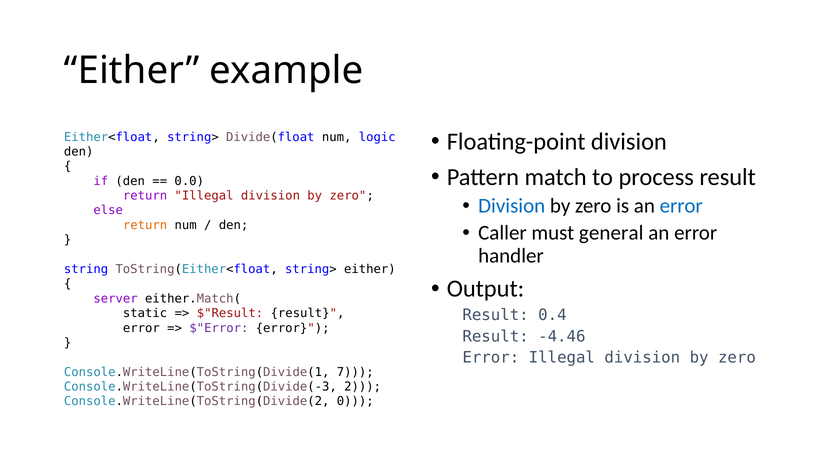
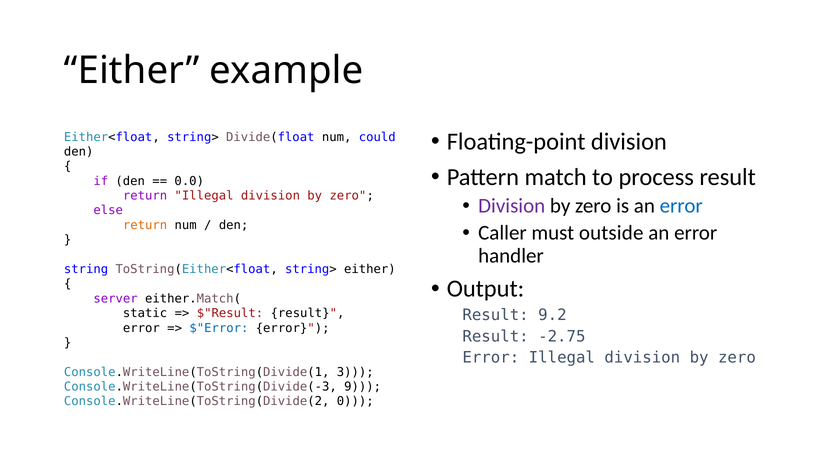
logic: logic -> could (377, 137)
Division colour: blue -> purple (512, 206)
general: general -> outside (611, 233)
0.4: 0.4 -> 9.2 (552, 315)
$"Error colour: purple -> blue (219, 328)
-4.46: -4.46 -> -2.75 (562, 336)
7: 7 -> 3 (355, 372)
2: 2 -> 9 (363, 387)
